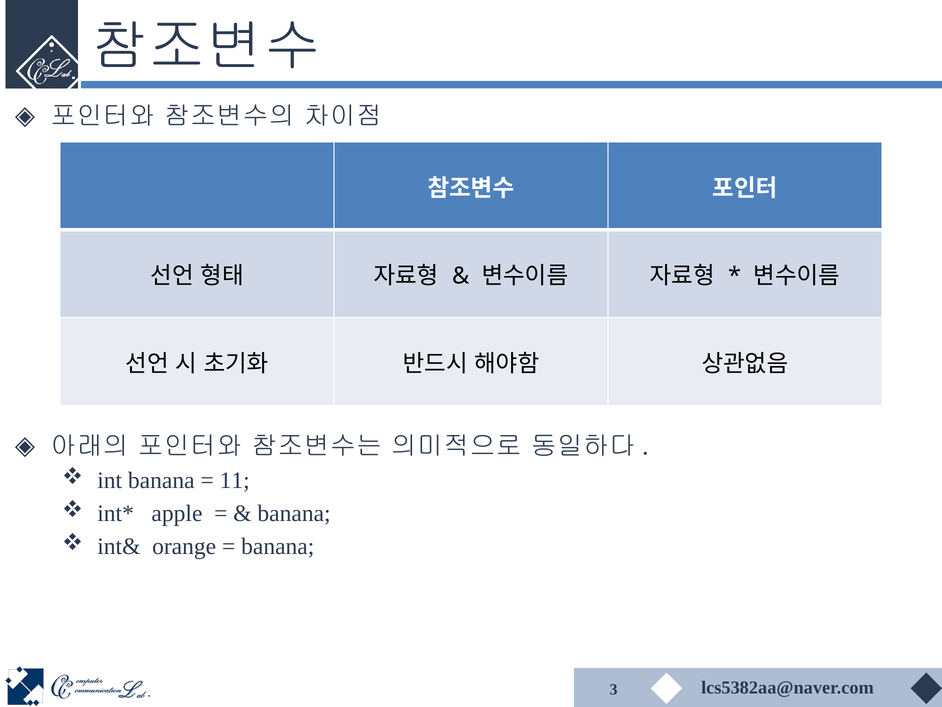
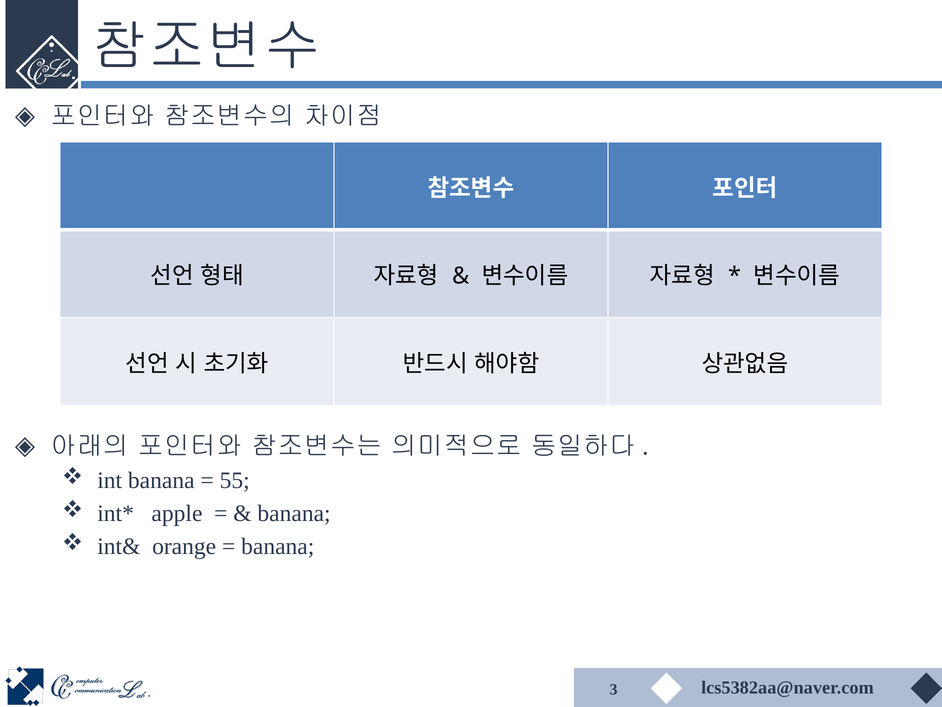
11: 11 -> 55 (235, 480)
